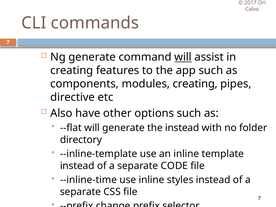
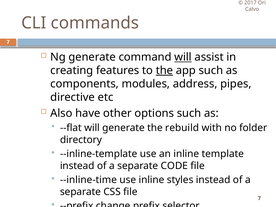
the underline: none -> present (164, 70)
modules creating: creating -> address (195, 84)
the instead: instead -> rebuild (182, 128)
